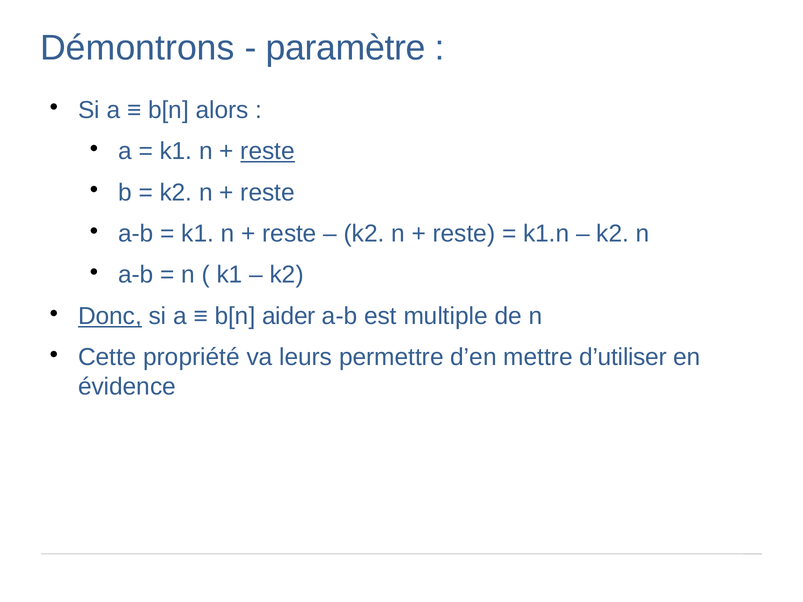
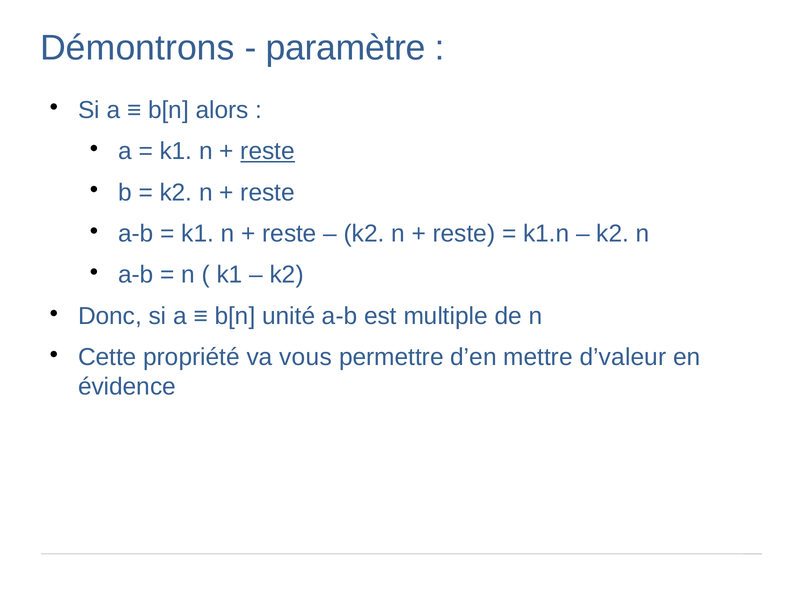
Donc underline: present -> none (110, 316)
aider: aider -> unité (289, 316)
leurs: leurs -> vous (306, 358)
d’utiliser: d’utiliser -> d’valeur (623, 358)
